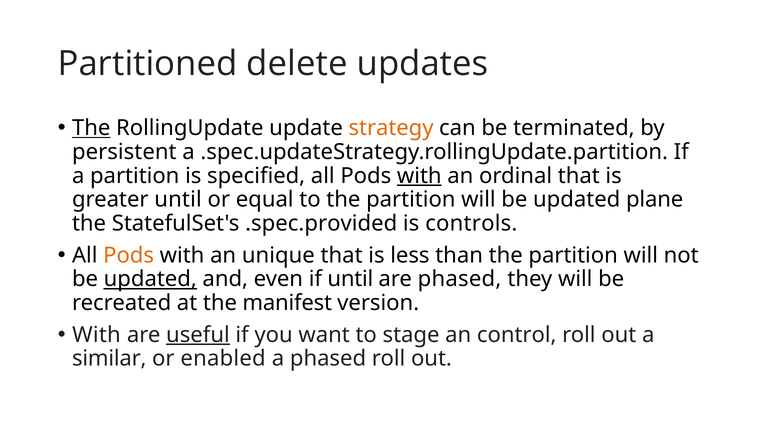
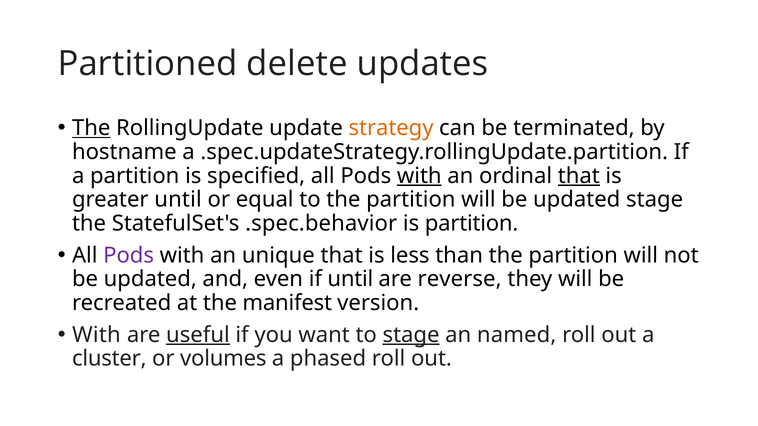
persistent: persistent -> hostname (124, 152)
that underline: none -> present (579, 176)
updated plane: plane -> stage (655, 200)
.spec.provided: .spec.provided -> .spec.behavior (321, 224)
is controls: controls -> partition (472, 224)
Pods colour: orange -> purple (129, 255)
updated underline: present -> none (150, 279)
are phased: phased -> reverse (460, 279)
stage underline: none -> present (411, 335)
control: control -> named (517, 335)
similar: similar -> cluster (109, 359)
enabled: enabled -> volumes (223, 359)
